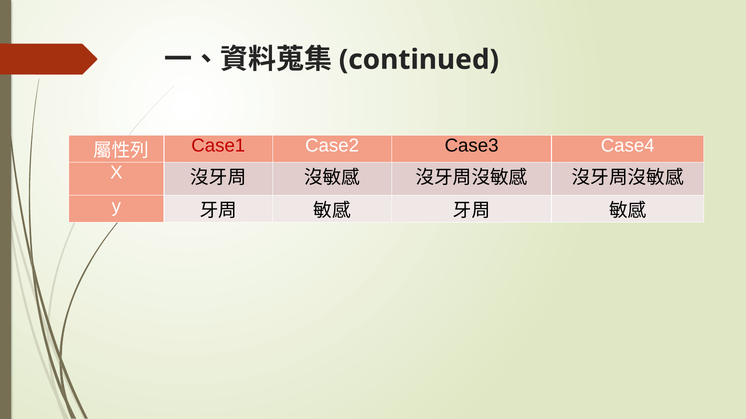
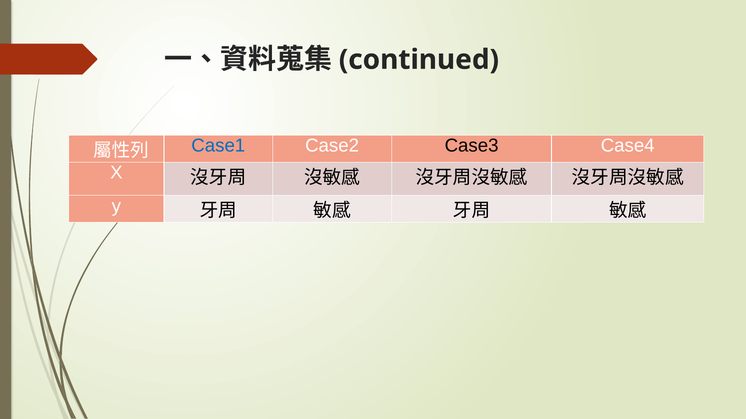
Case1 colour: red -> blue (218, 146)
